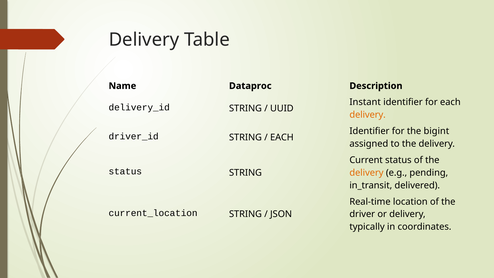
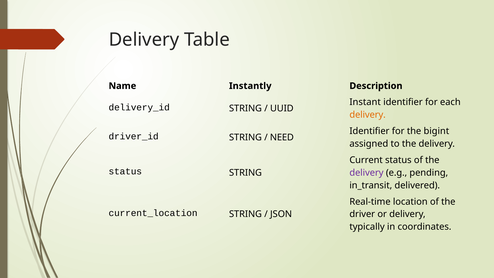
Dataproc: Dataproc -> Instantly (250, 86)
EACH: EACH -> NEED (282, 137)
delivery colour: orange -> purple (366, 173)
